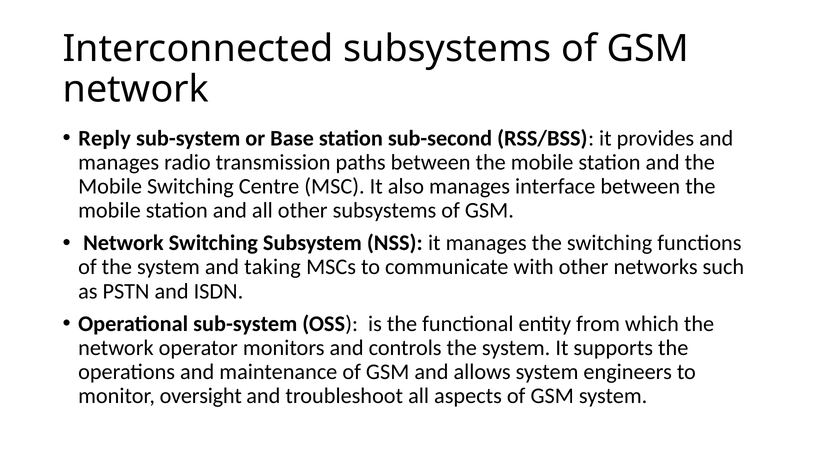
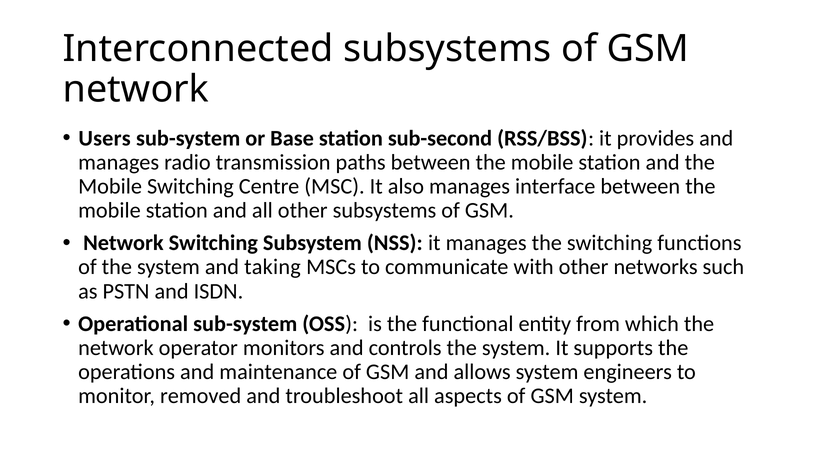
Reply: Reply -> Users (105, 138)
oversight: oversight -> removed (201, 396)
